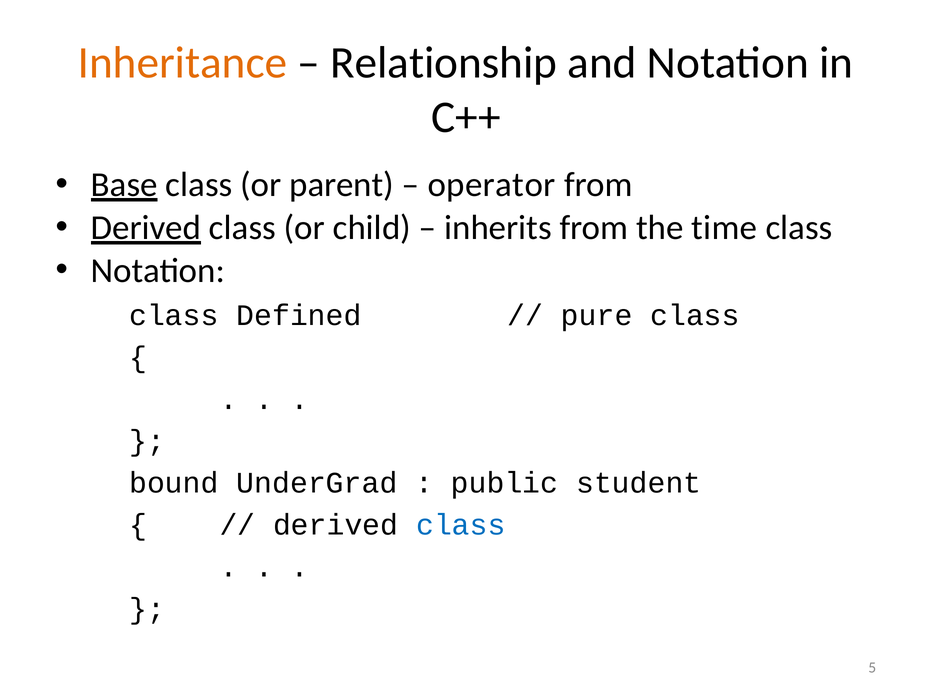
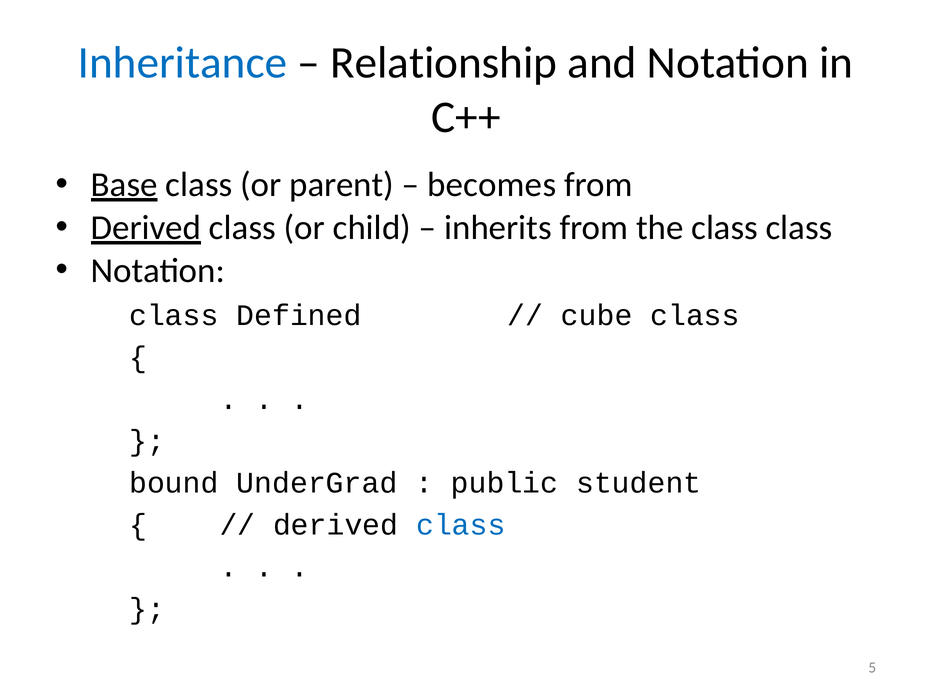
Inheritance colour: orange -> blue (182, 63)
operator: operator -> becomes (492, 185)
the time: time -> class (725, 228)
pure: pure -> cube (597, 315)
